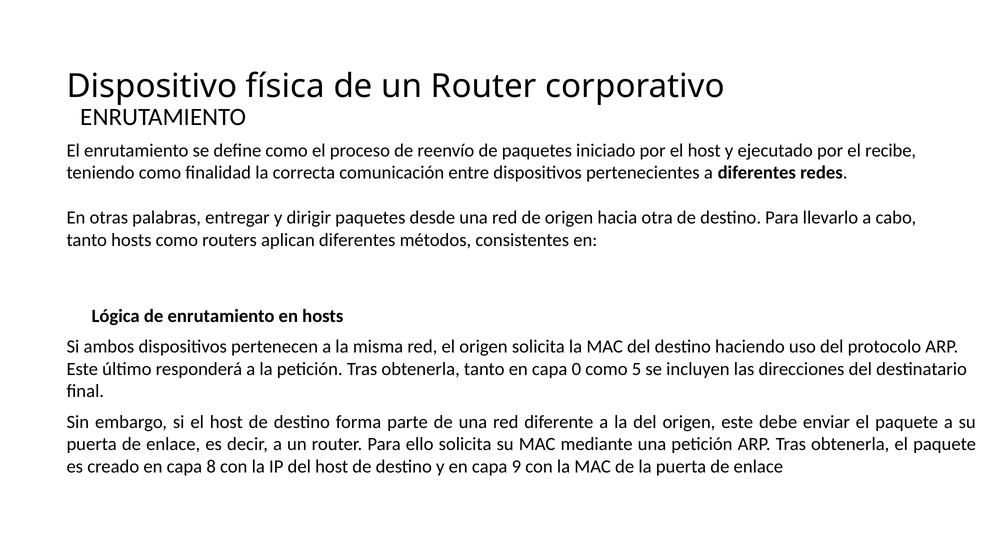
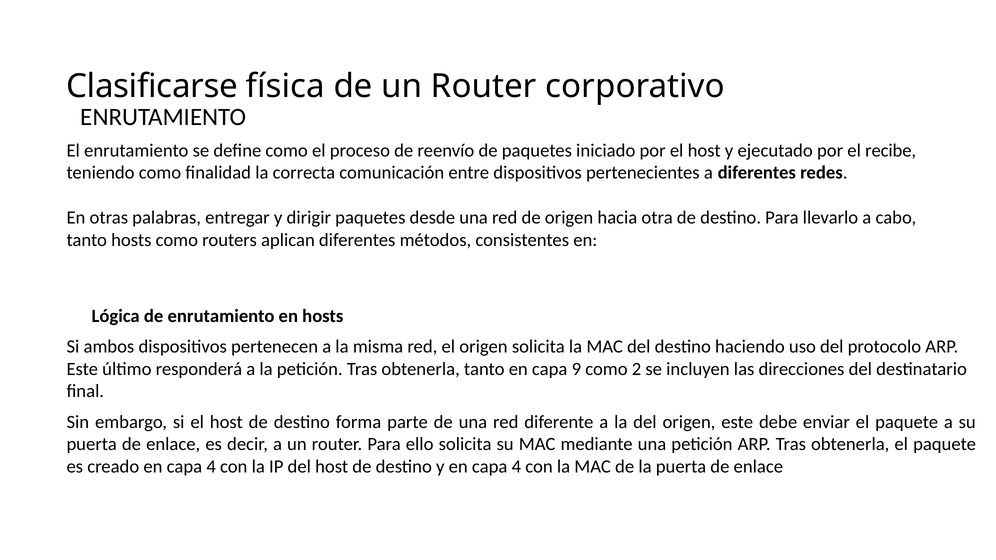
Dispositivo: Dispositivo -> Clasificarse (152, 87)
0: 0 -> 9 (576, 369)
5: 5 -> 2 (637, 369)
creado en capa 8: 8 -> 4 (211, 467)
y en capa 9: 9 -> 4 (516, 467)
